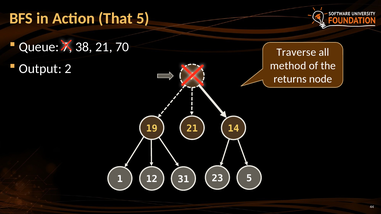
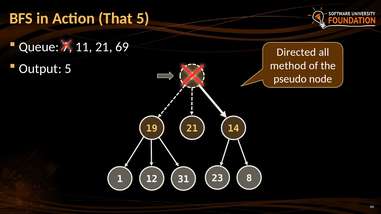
38: 38 -> 11 (84, 47)
70: 70 -> 69 (122, 47)
Traverse: Traverse -> Directed (296, 52)
Output 2: 2 -> 5 (68, 69)
returns: returns -> pseudo (290, 79)
23 5: 5 -> 8 (249, 178)
